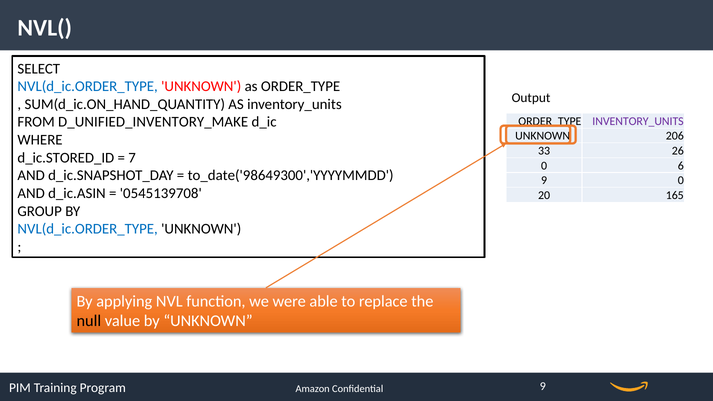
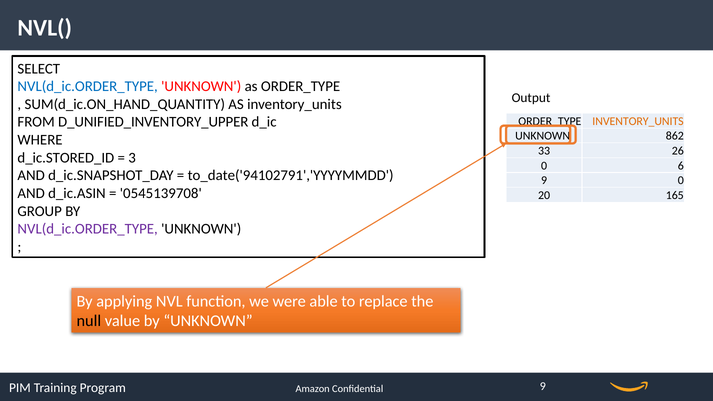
D_UNIFIED_INVENTORY_MAKE: D_UNIFIED_INVENTORY_MAKE -> D_UNIFIED_INVENTORY_UPPER (153, 122)
INVENTORY_UNITS colour: purple -> orange (638, 121)
206: 206 -> 862 (675, 136)
7: 7 -> 3 (132, 158)
to_date('98649300','YYYYMMDD: to_date('98649300','YYYYMMDD -> to_date('94102791','YYYYMMDD (291, 176)
NVL(d_ic.ORDER_TYPE colour: blue -> purple (88, 229)
